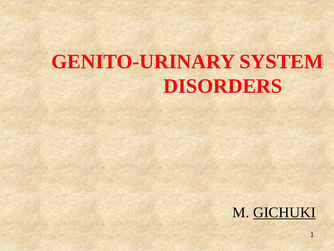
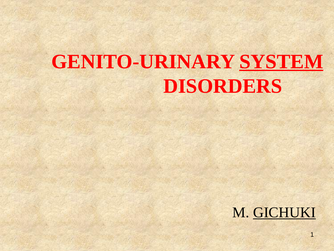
SYSTEM underline: none -> present (281, 62)
